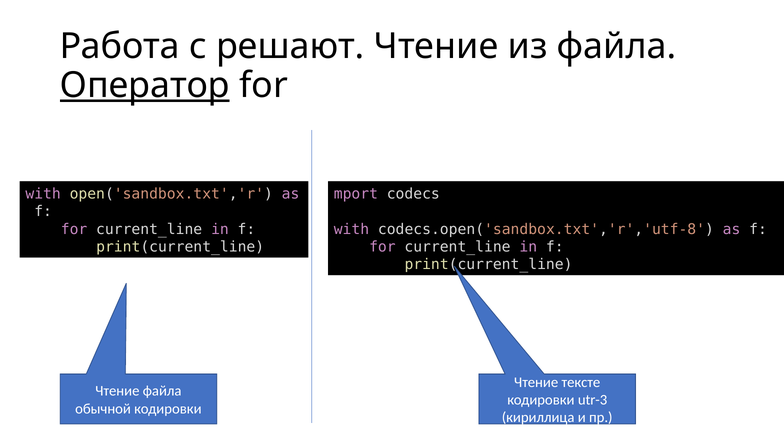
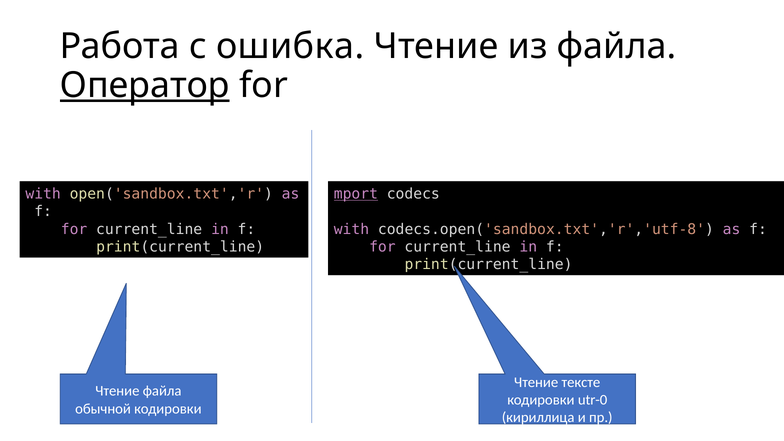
решают: решают -> ошибка (290, 46)
mport underline: none -> present (356, 194)
utr-3: utr-3 -> utr-0 (593, 400)
